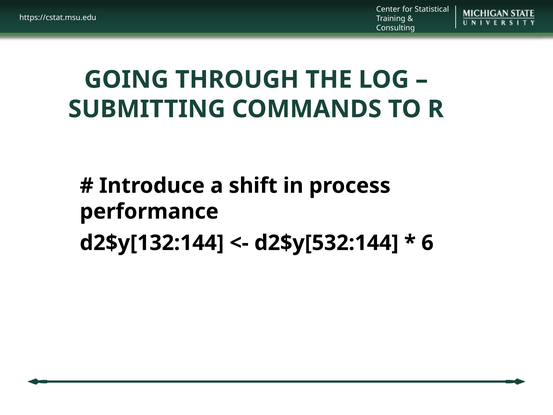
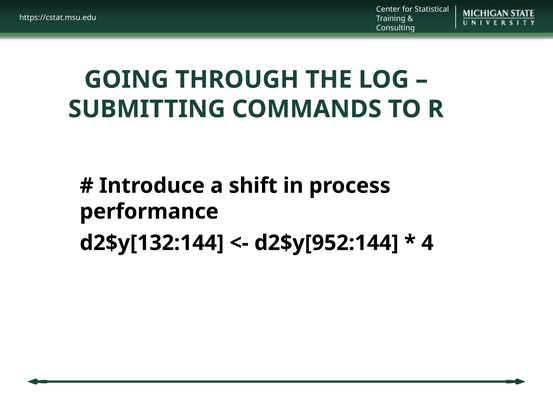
d2$y[532:144: d2$y[532:144 -> d2$y[952:144 (326, 243)
6: 6 -> 4 (427, 243)
